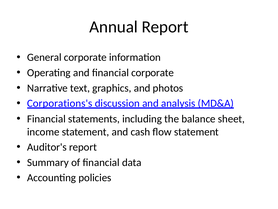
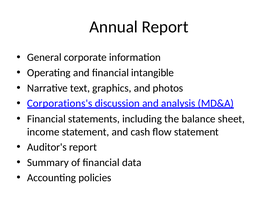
financial corporate: corporate -> intangible (153, 73)
